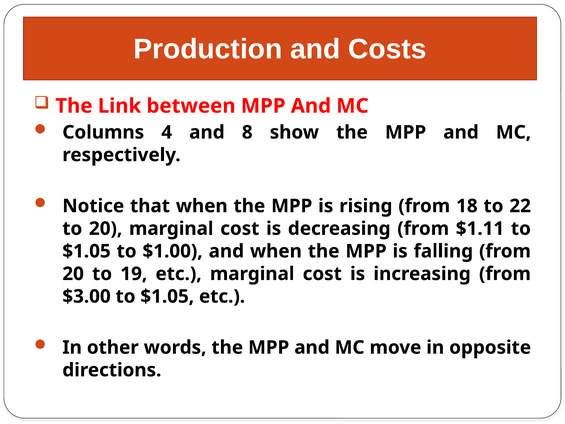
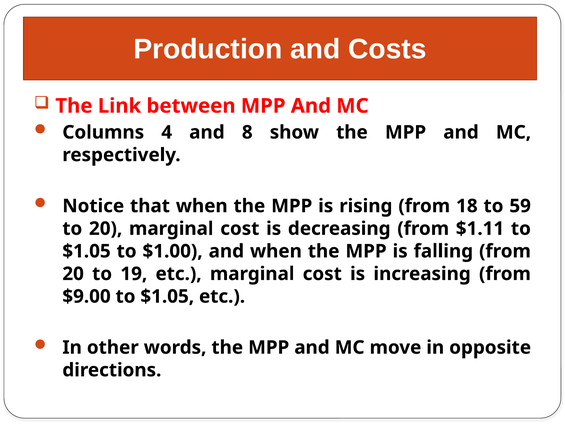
22: 22 -> 59 (520, 206)
$3.00: $3.00 -> $9.00 (87, 296)
